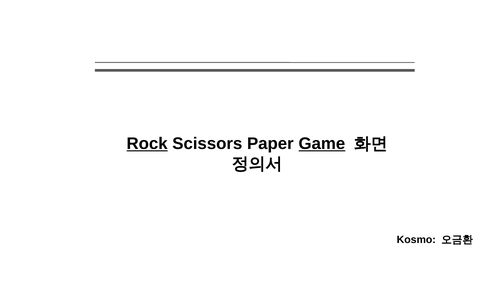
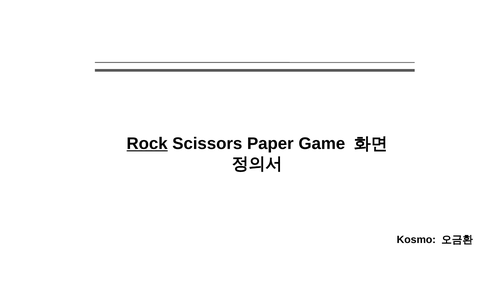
Game underline: present -> none (322, 144)
